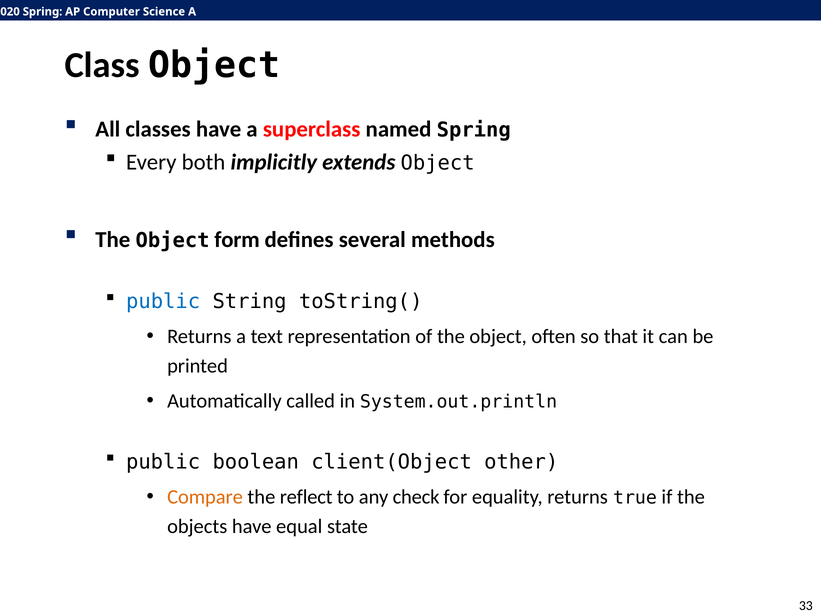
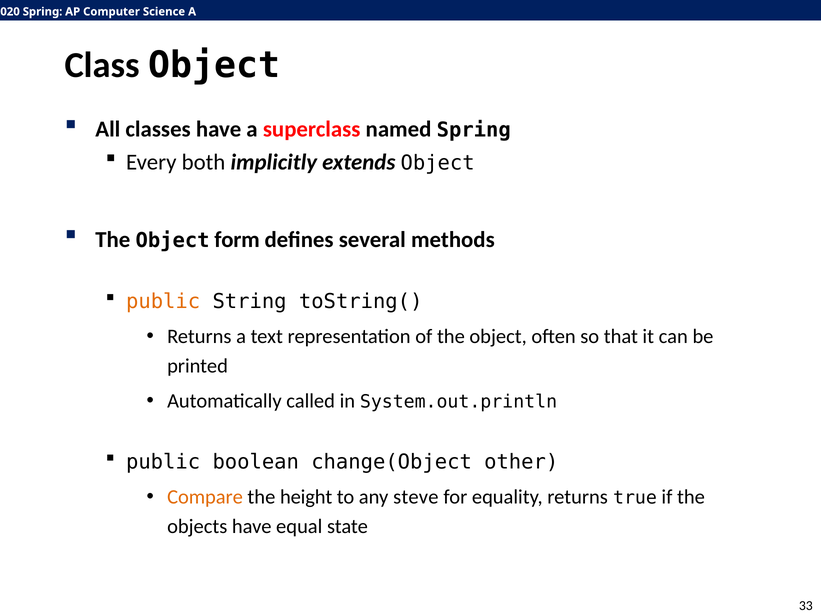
public colour: blue -> orange (163, 302)
client(Object: client(Object -> change(Object (392, 462)
reflect: reflect -> height (306, 498)
check: check -> steve (416, 498)
